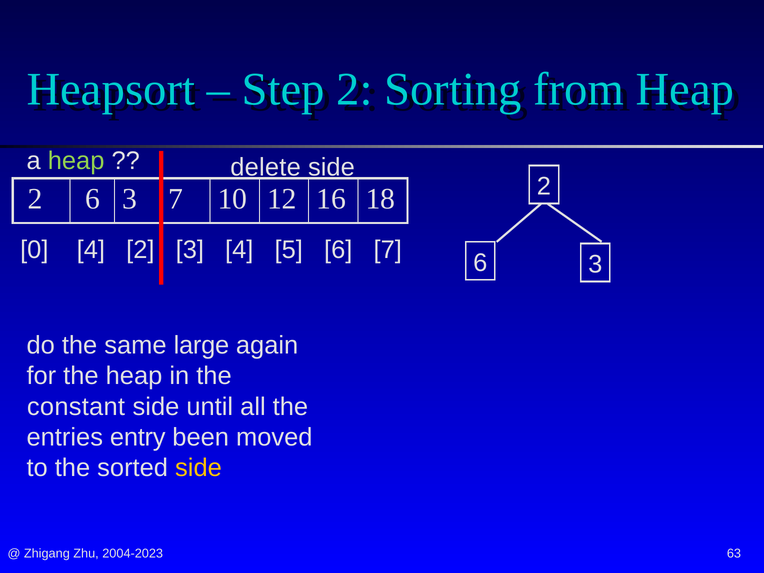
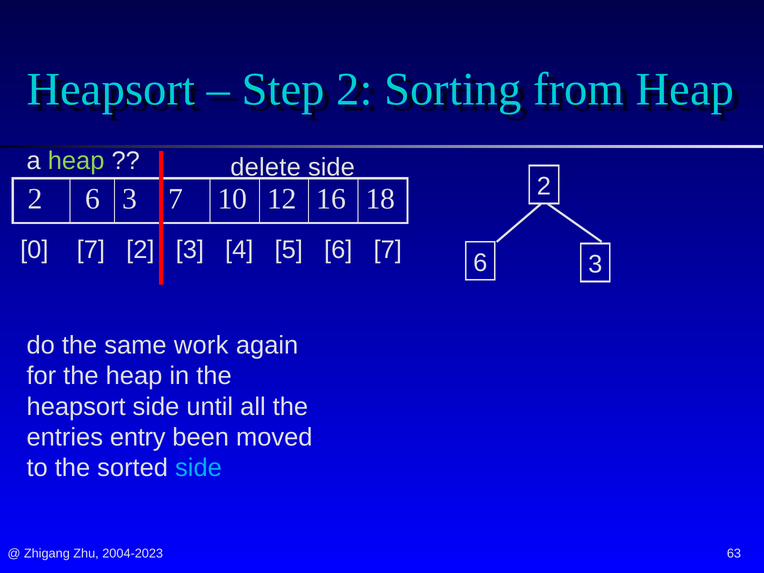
0 4: 4 -> 7 (91, 250)
large: large -> work (201, 345)
constant: constant -> heapsort (76, 407)
side colour: yellow -> light blue (198, 468)
